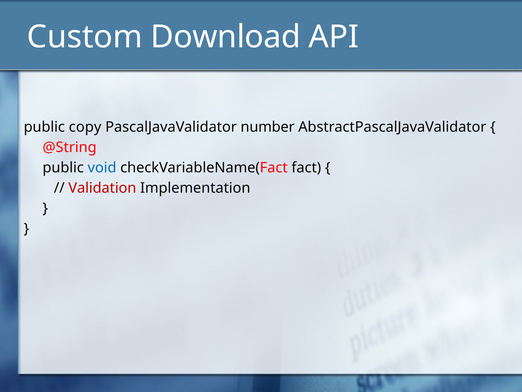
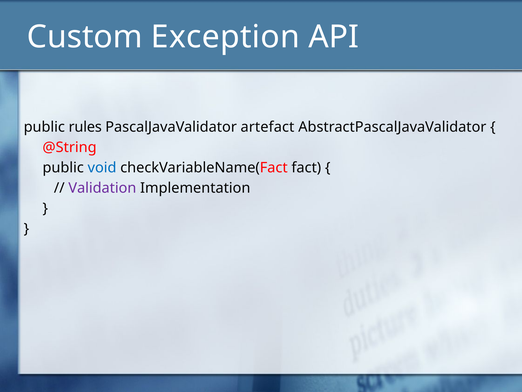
Download: Download -> Exception (225, 37)
copy: copy -> rules (85, 127)
number: number -> artefact (267, 127)
Validation colour: red -> purple (102, 188)
